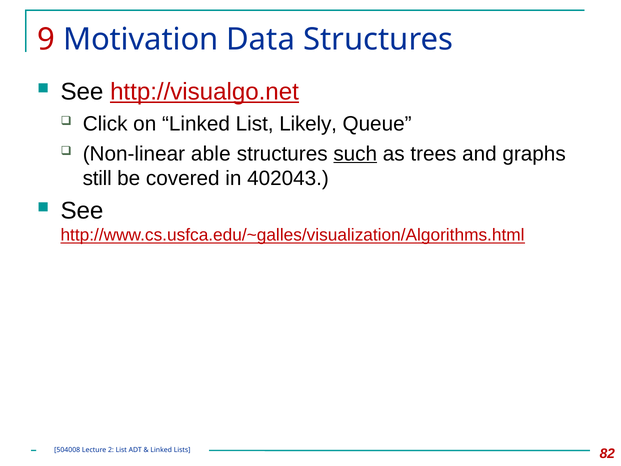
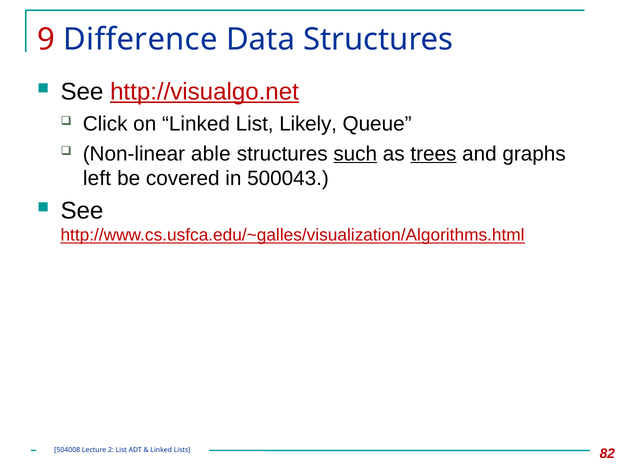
Motivation: Motivation -> Difference (140, 39)
trees underline: none -> present (433, 154)
still: still -> left (97, 178)
402043: 402043 -> 500043 (288, 178)
